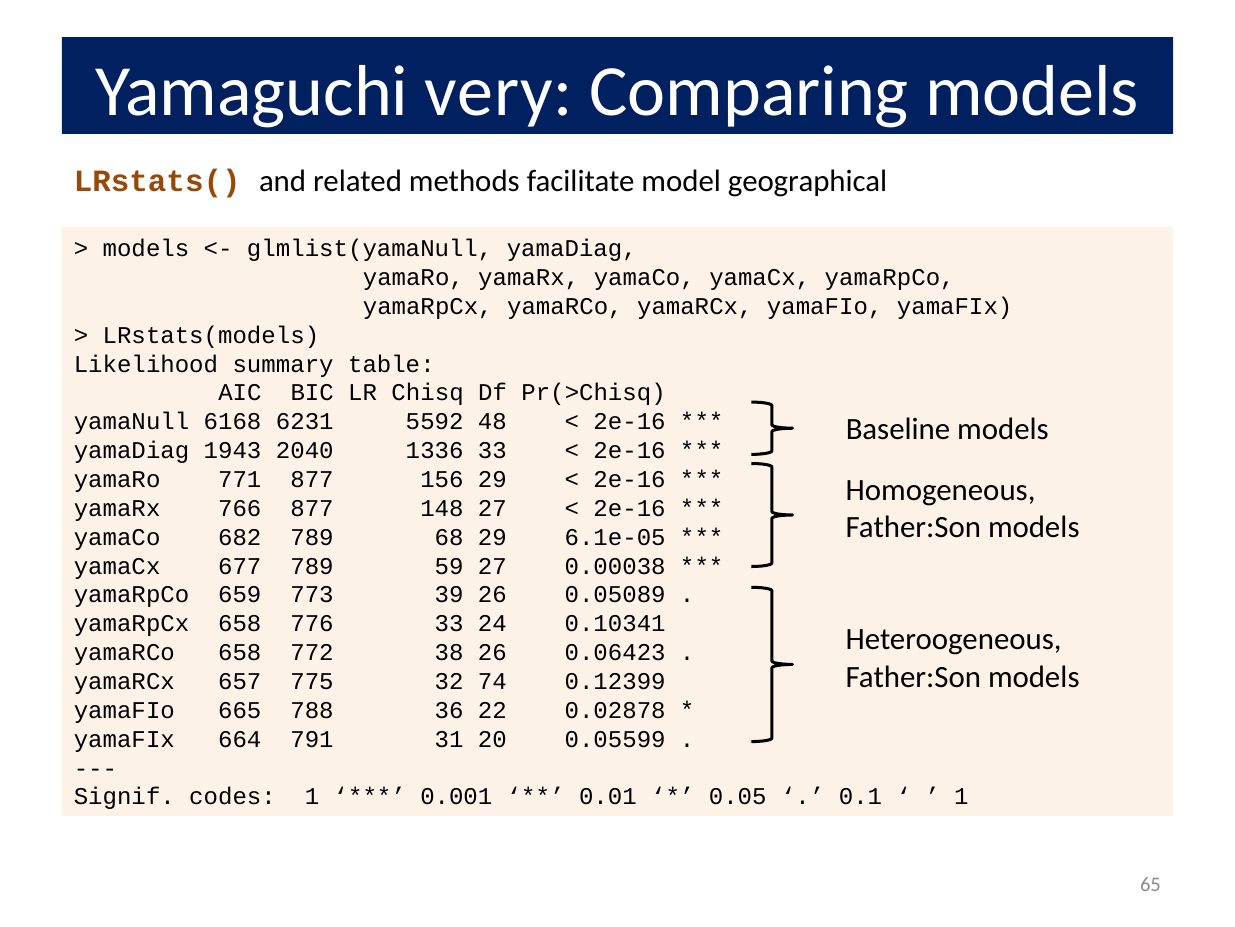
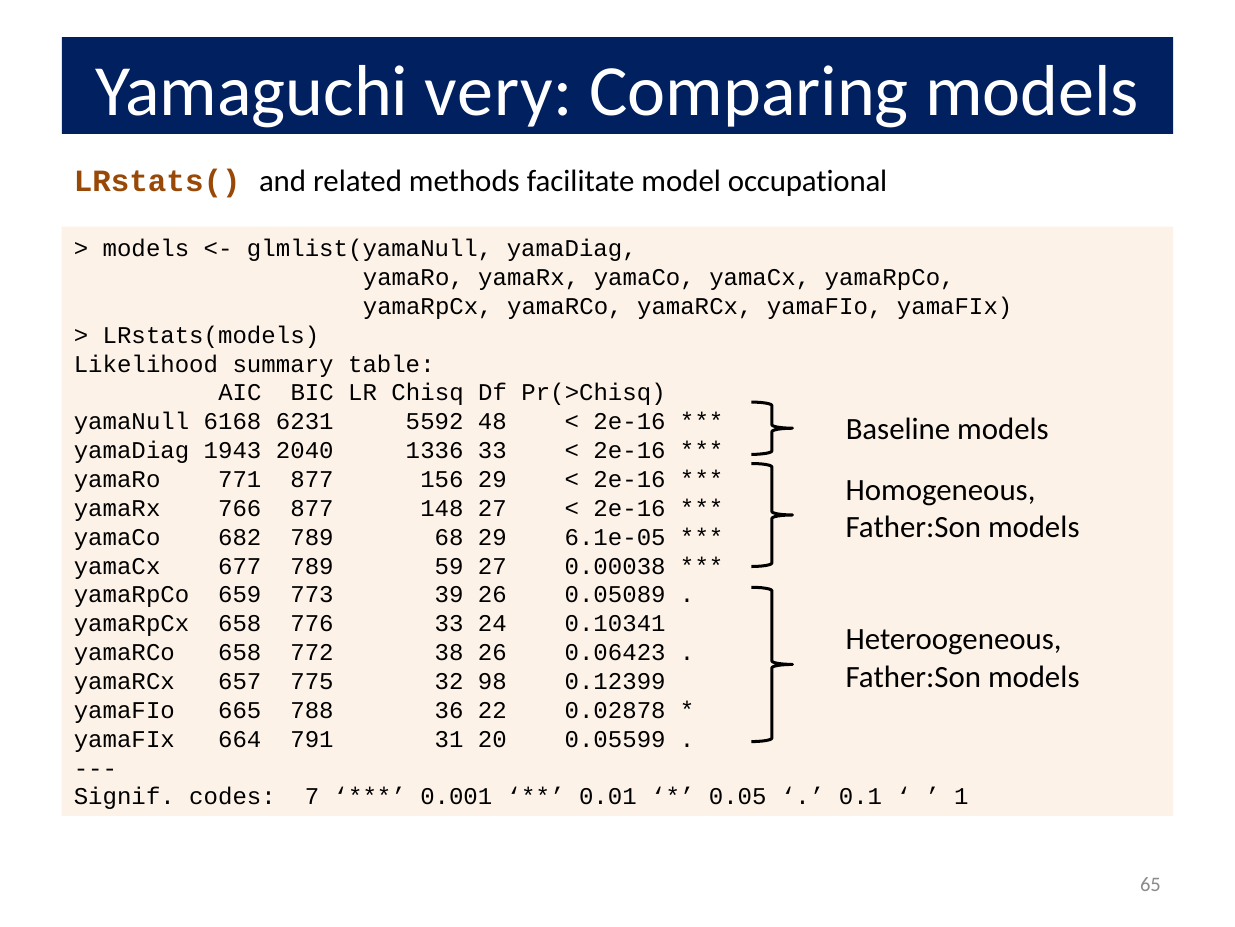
geographical: geographical -> occupational (808, 181)
74: 74 -> 98 (492, 681)
codes 1: 1 -> 7 (312, 796)
